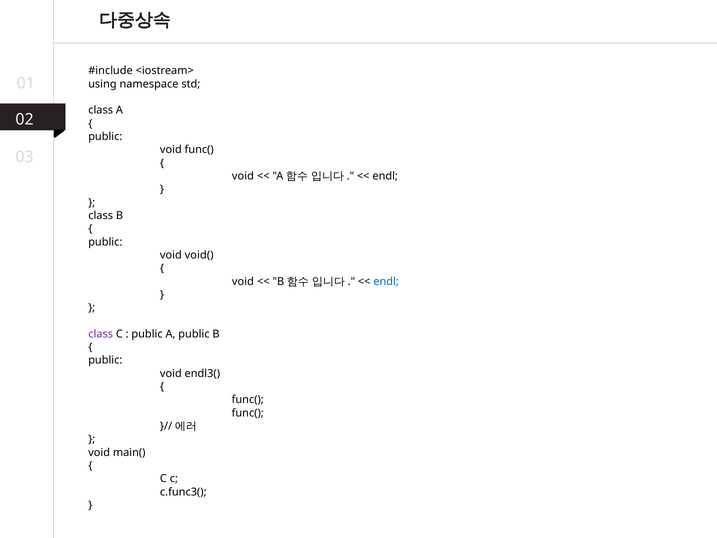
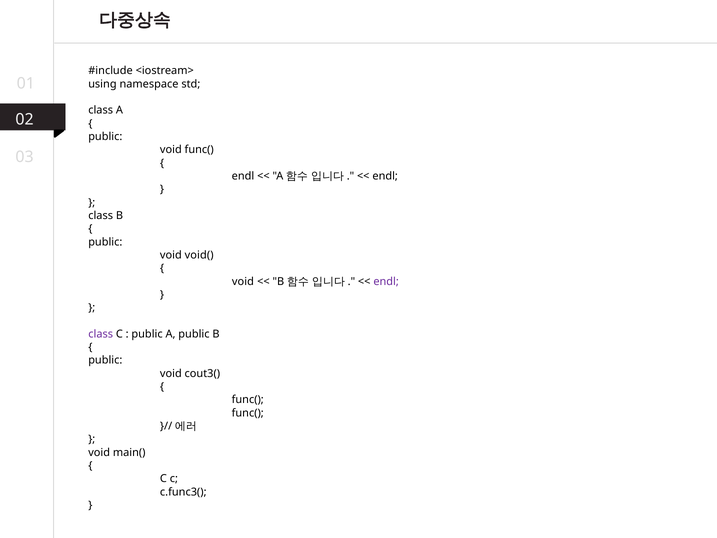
void: void -> endl (243, 176)
endl colour: blue -> purple (386, 281)
endl3(: endl3( -> cout3( (202, 373)
